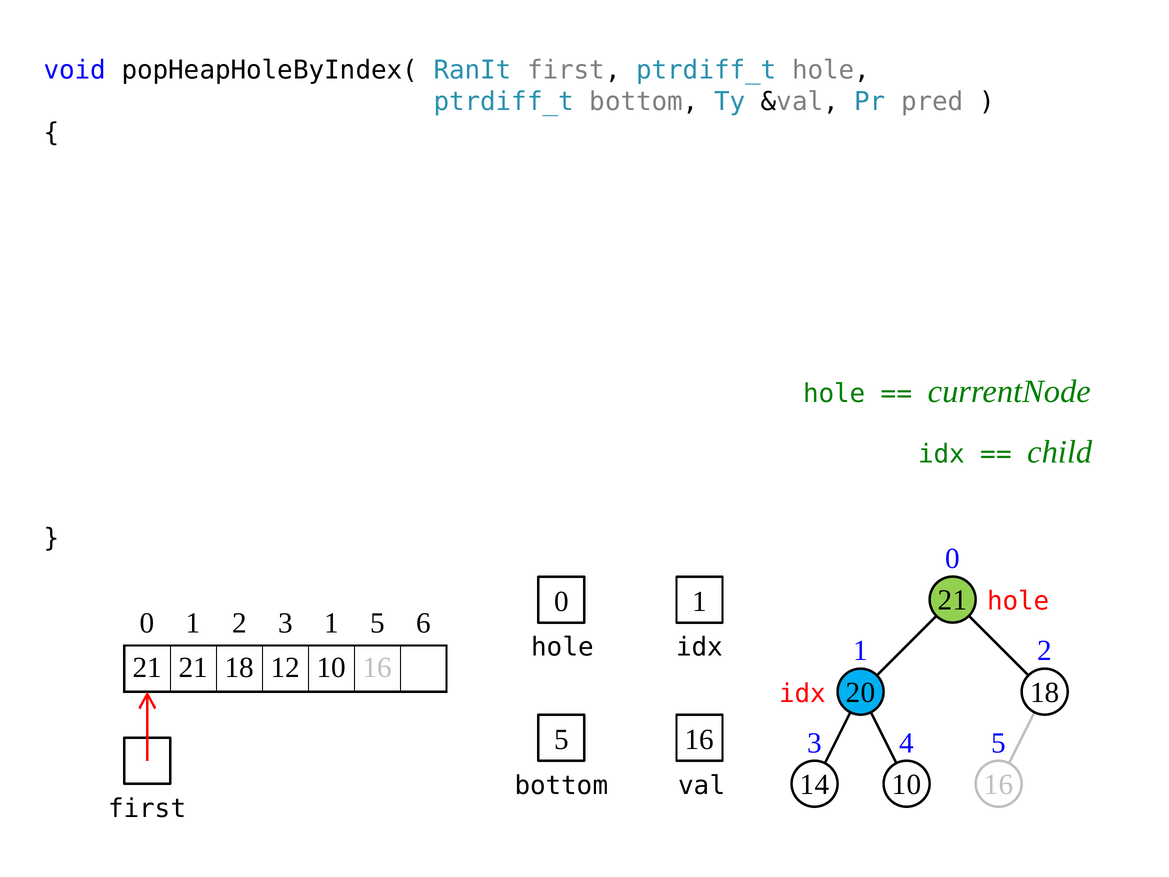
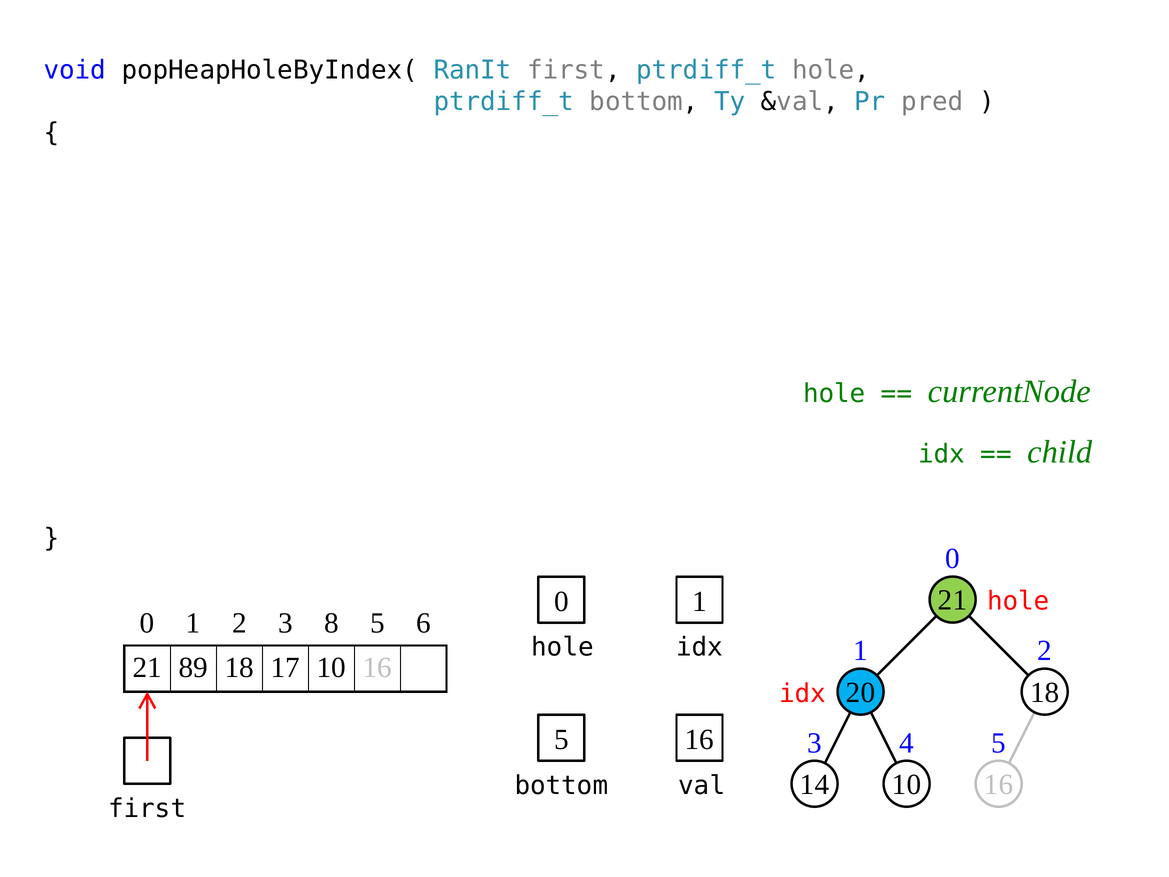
3 1: 1 -> 8 (331, 623)
21 21: 21 -> 89 (193, 668)
12: 12 -> 17 (285, 668)
